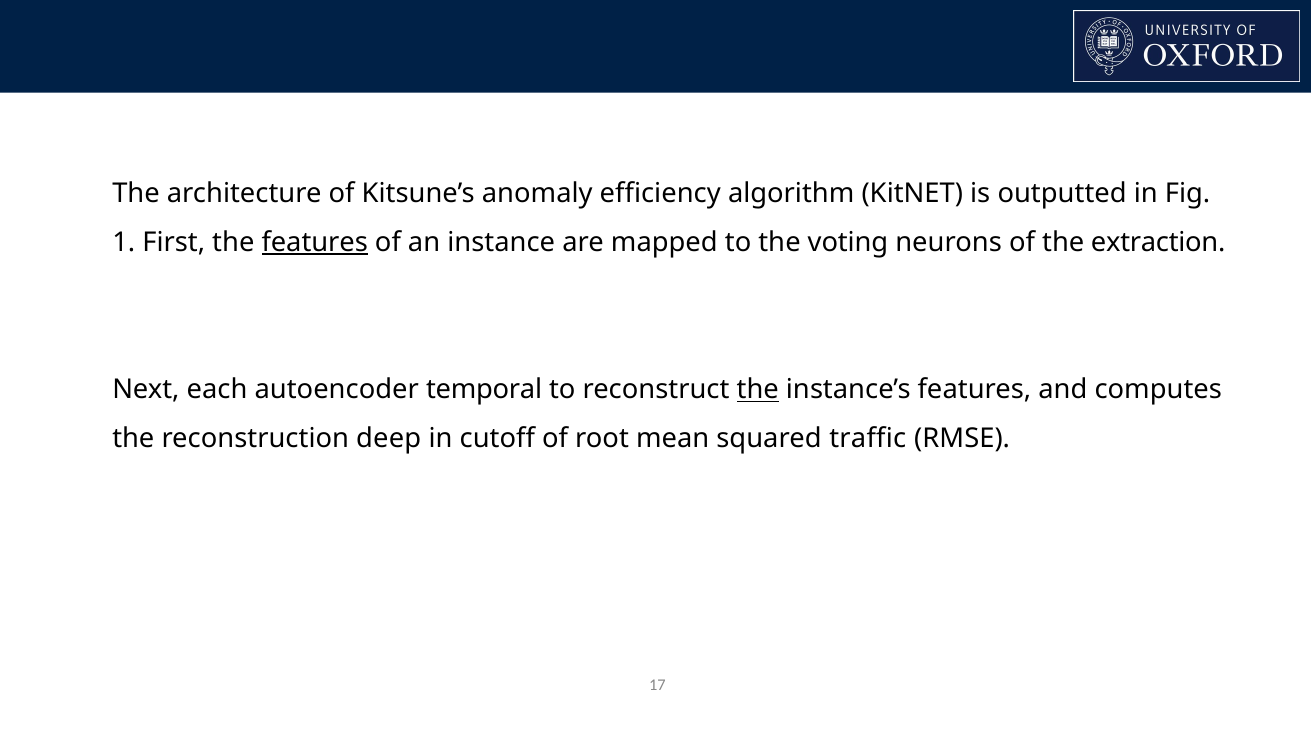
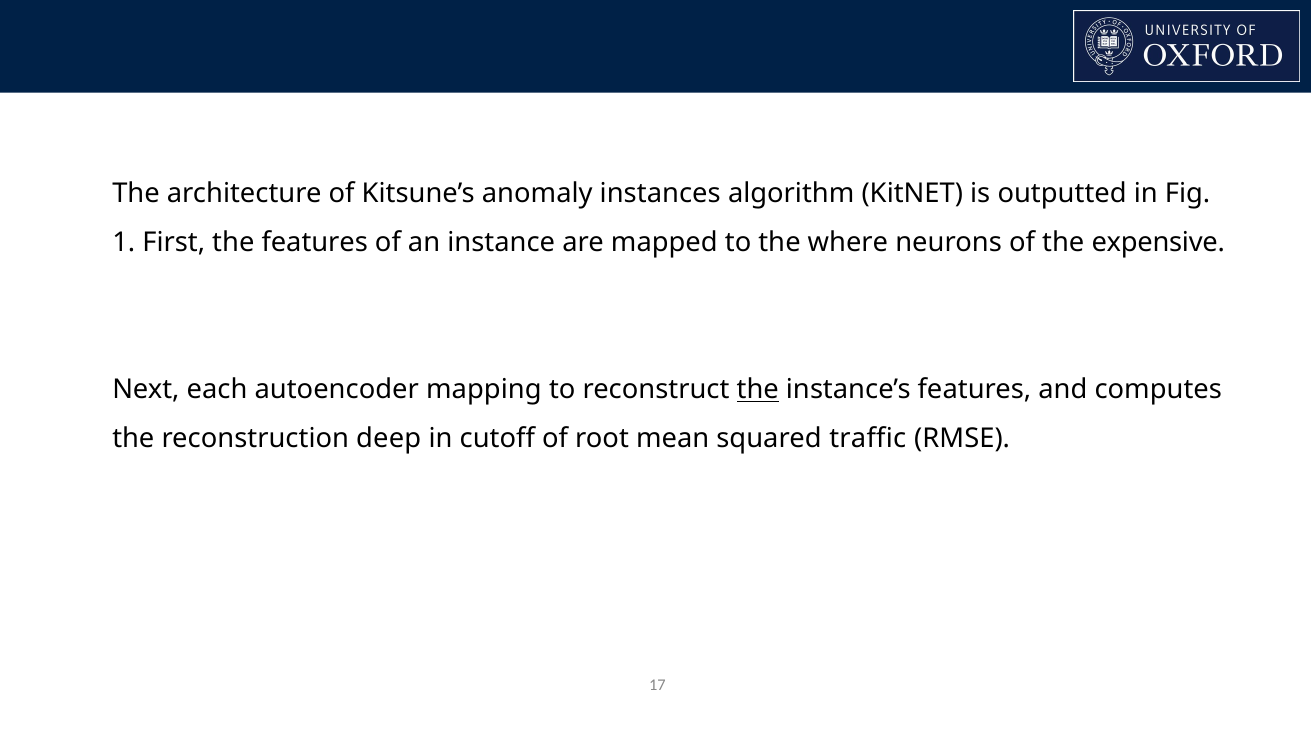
efficiency: efficiency -> instances (660, 193)
features underline: present -> none (315, 242)
voting: voting -> where (848, 242)
extraction: extraction -> expensive (1158, 242)
temporal: temporal -> mapping (484, 390)
